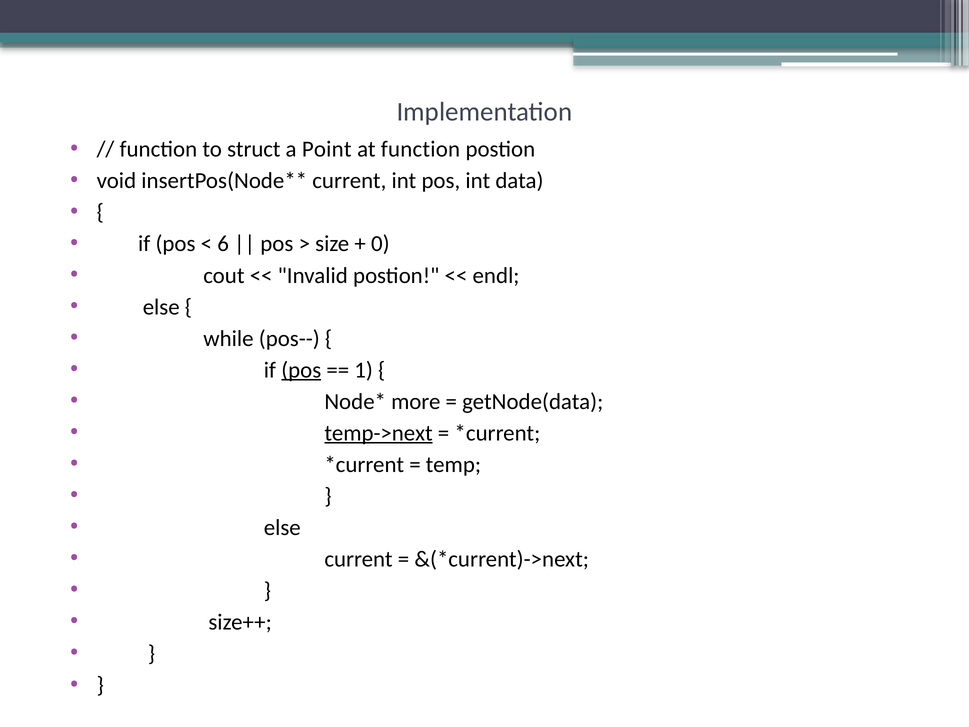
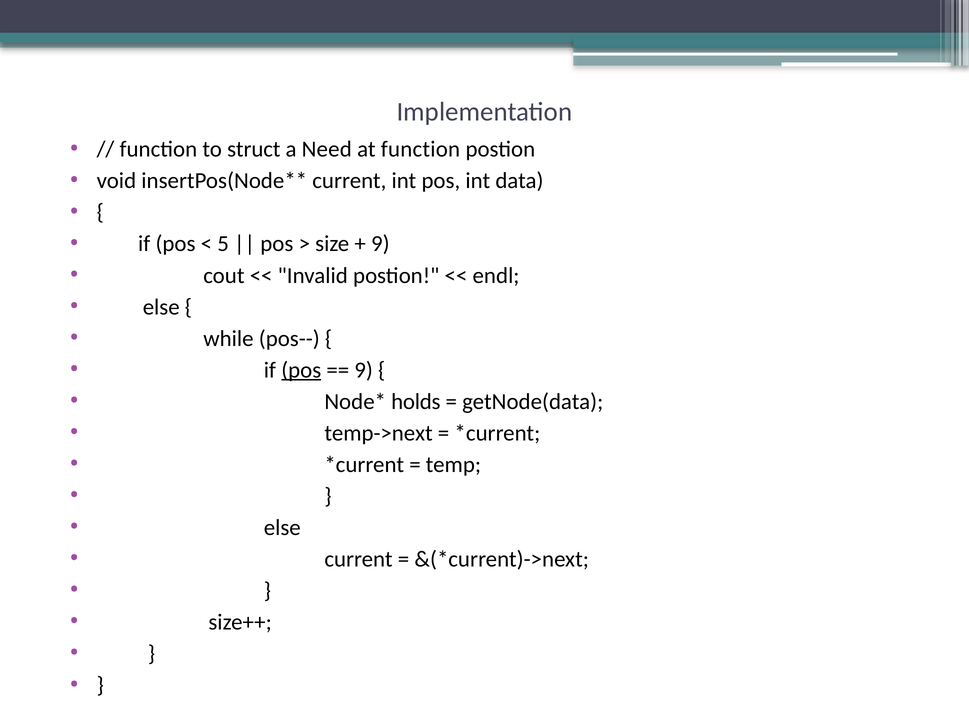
Point: Point -> Need (327, 149)
6: 6 -> 5 (223, 244)
0: 0 -> 9 (380, 244)
1: 1 -> 9 (364, 370)
more: more -> holds (416, 401)
temp->next underline: present -> none (379, 433)
